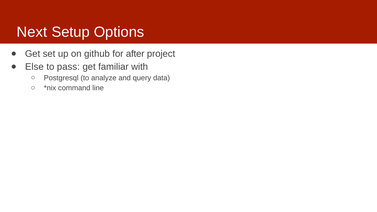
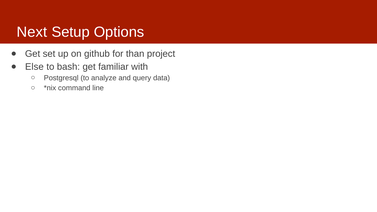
after: after -> than (135, 54)
pass: pass -> bash (68, 67)
